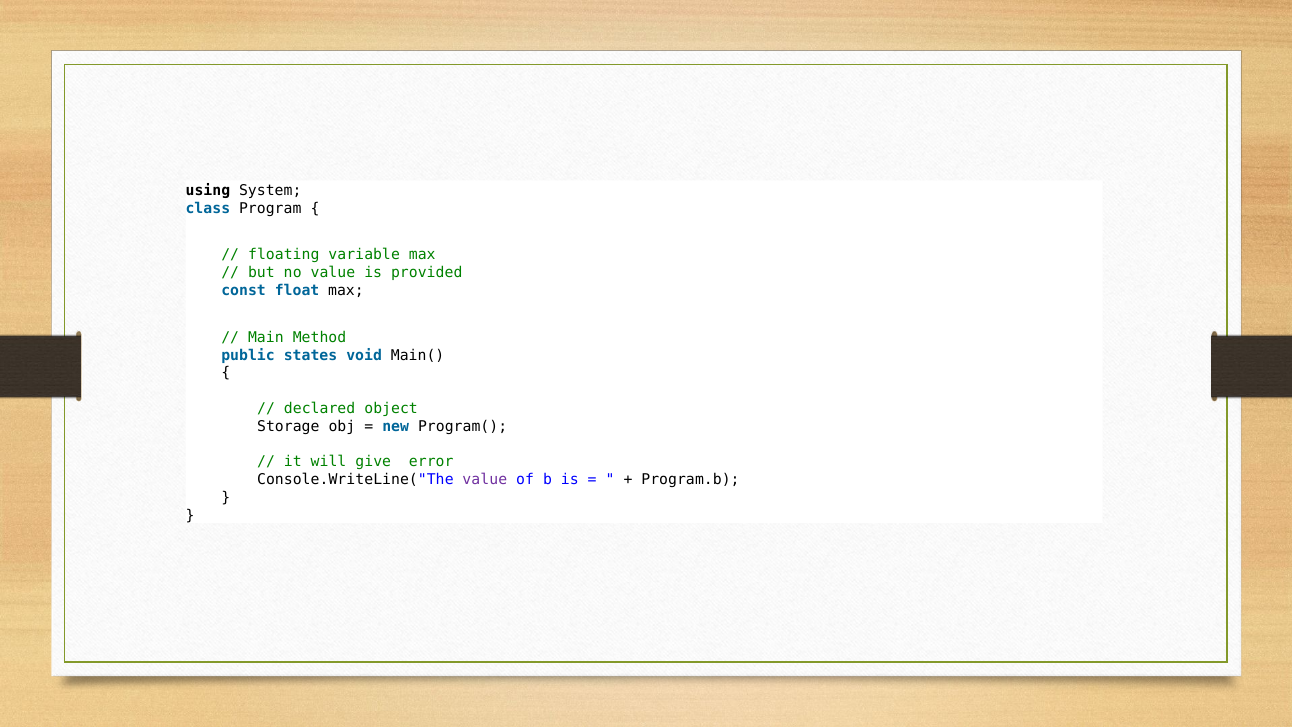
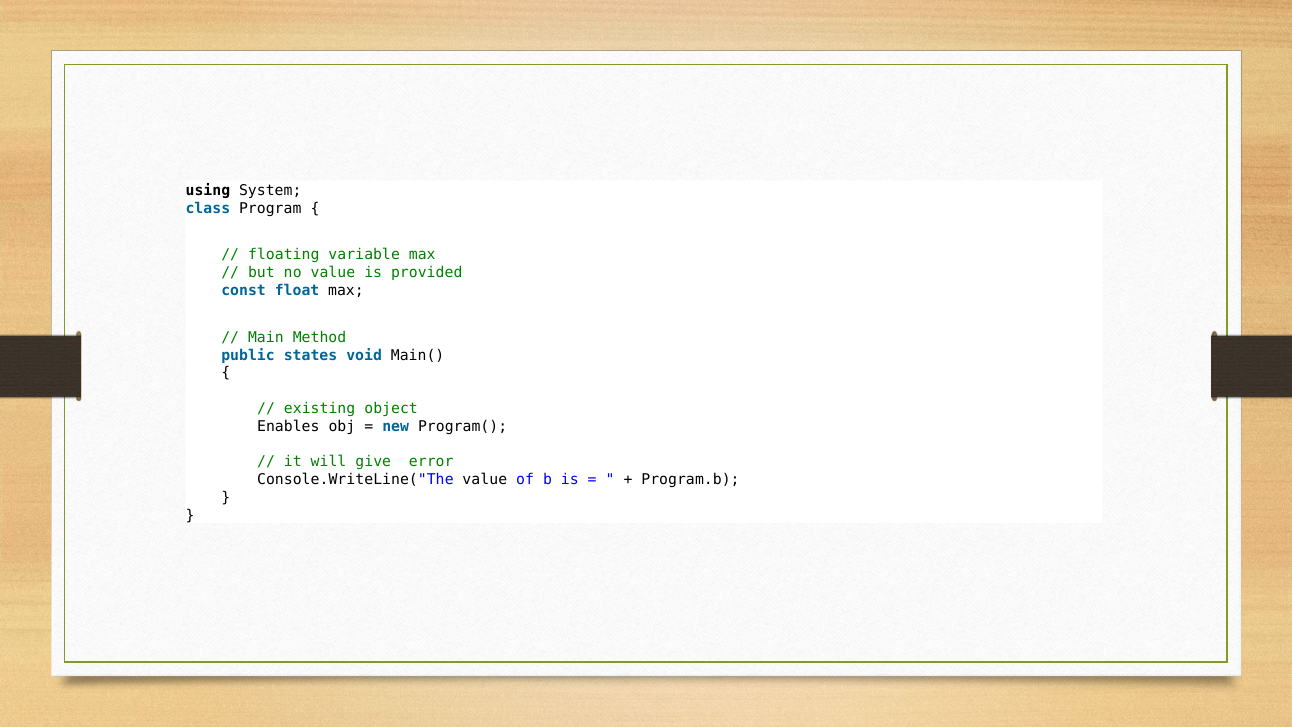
declared: declared -> existing (320, 409)
Storage: Storage -> Enables (288, 426)
value colour: purple -> black (485, 480)
